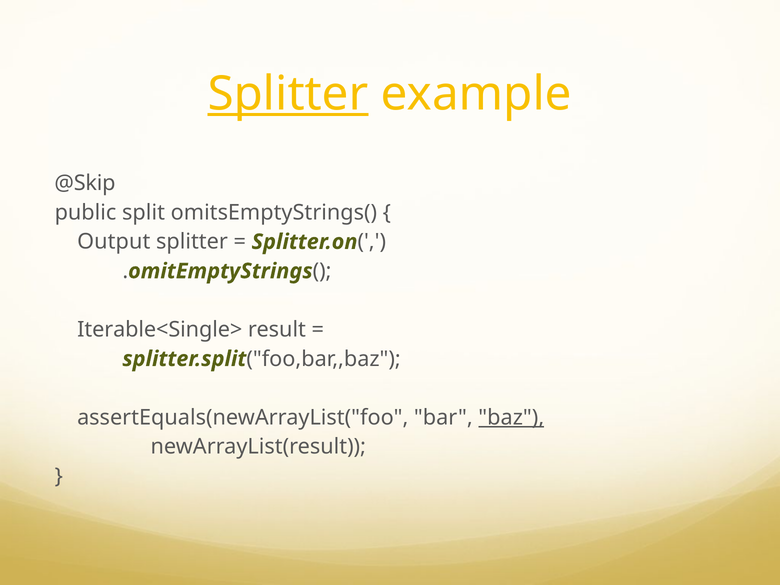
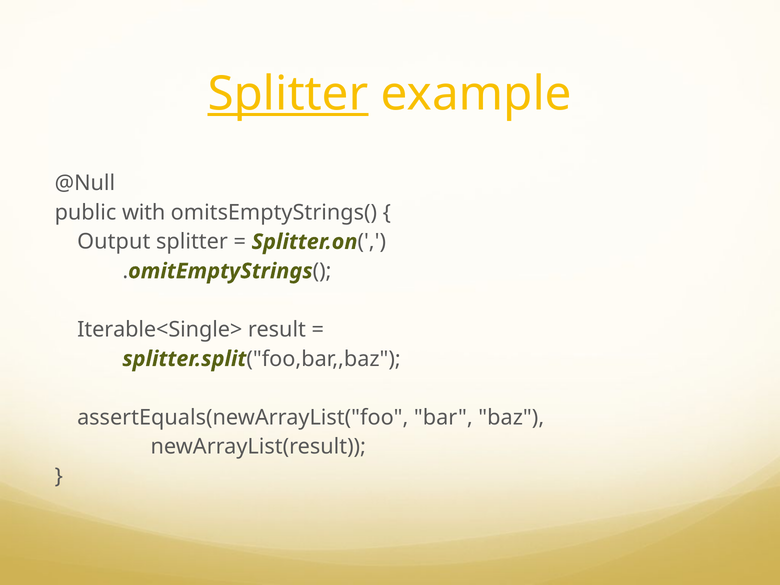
@Skip: @Skip -> @Null (85, 183)
split: split -> with (144, 213)
baz underline: present -> none (511, 417)
